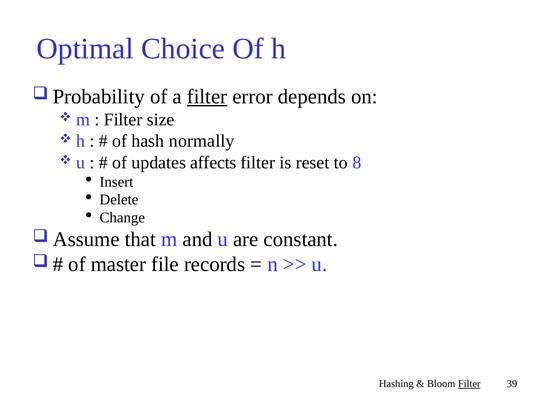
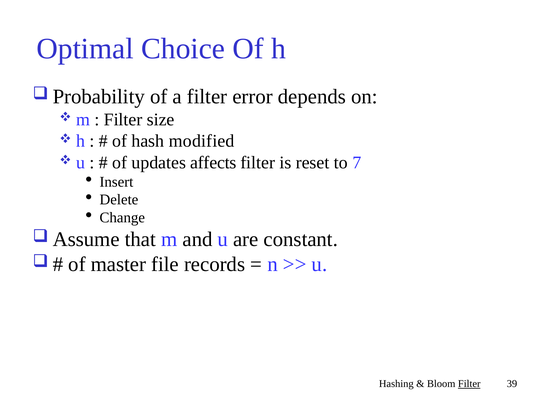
filter underline: present -> none (207, 97)
normally: normally -> modified (202, 141)
8: 8 -> 7 (357, 163)
